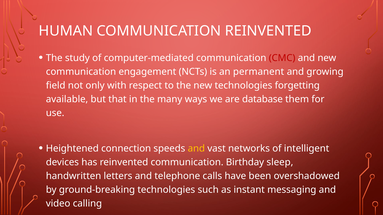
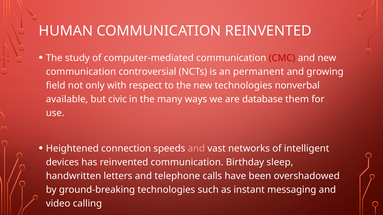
engagement: engagement -> controversial (147, 72)
forgetting: forgetting -> nonverbal (297, 86)
that: that -> civic (118, 99)
and colour: yellow -> pink (196, 149)
